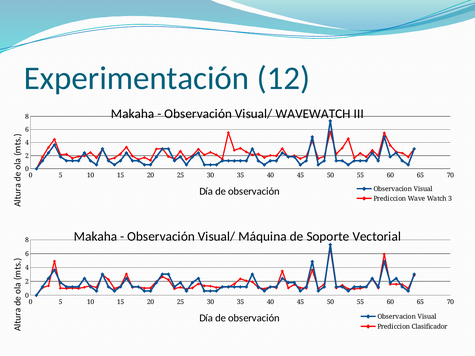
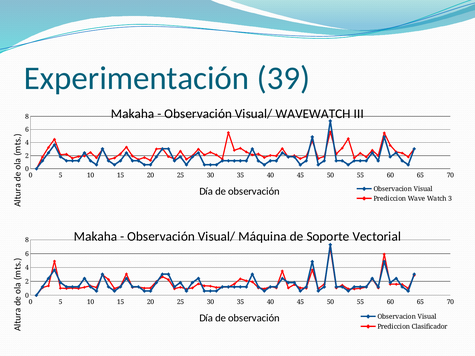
12: 12 -> 39 (284, 78)
